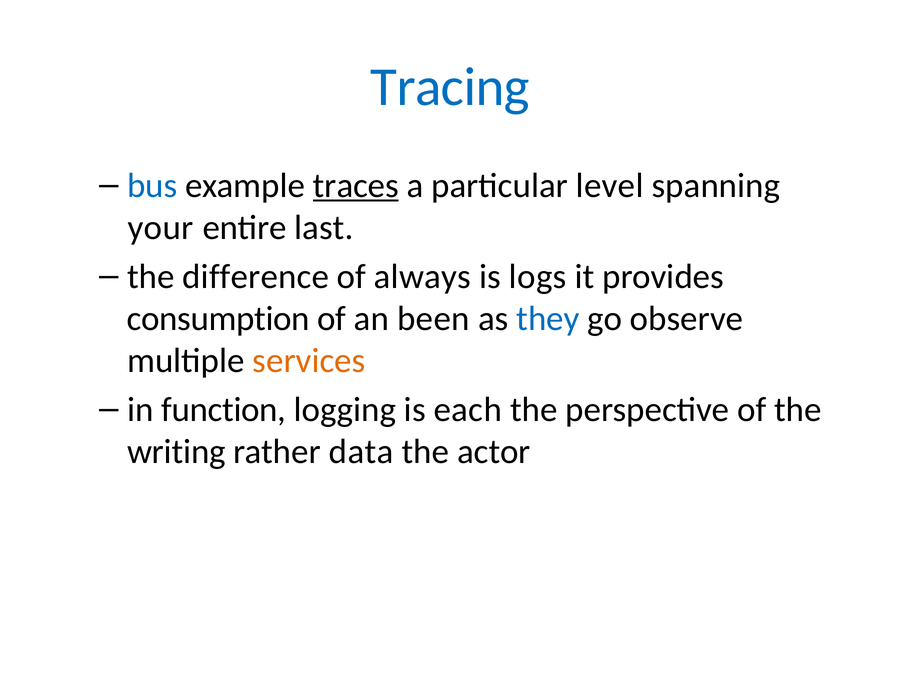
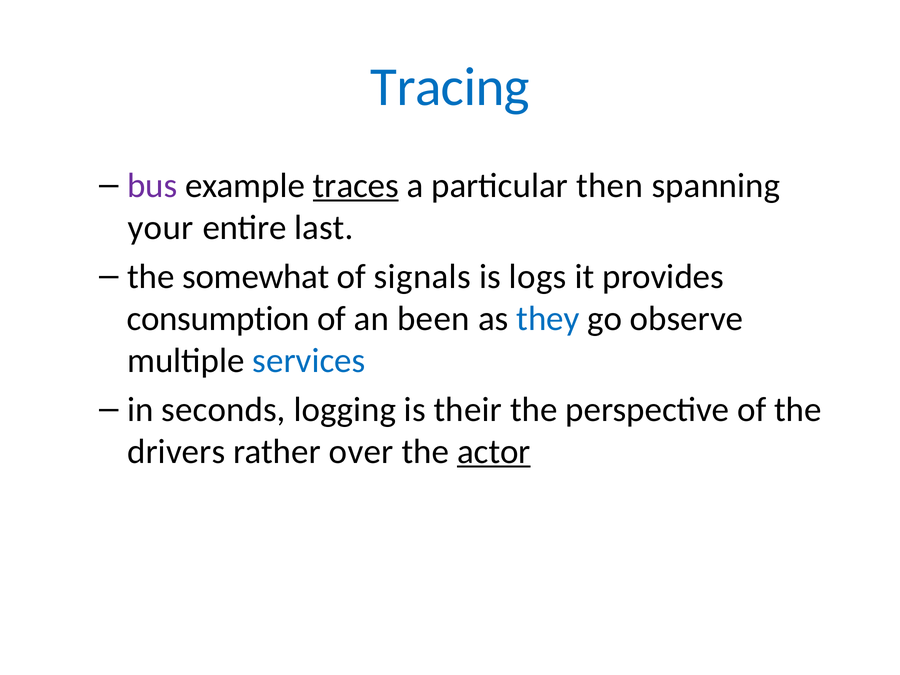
bus colour: blue -> purple (152, 185)
level: level -> then (610, 185)
difference: difference -> somewhat (256, 277)
always: always -> signals (422, 277)
services colour: orange -> blue (309, 361)
function: function -> seconds (223, 410)
each: each -> their (468, 410)
writing: writing -> drivers (176, 452)
data: data -> over (361, 452)
actor underline: none -> present (494, 452)
